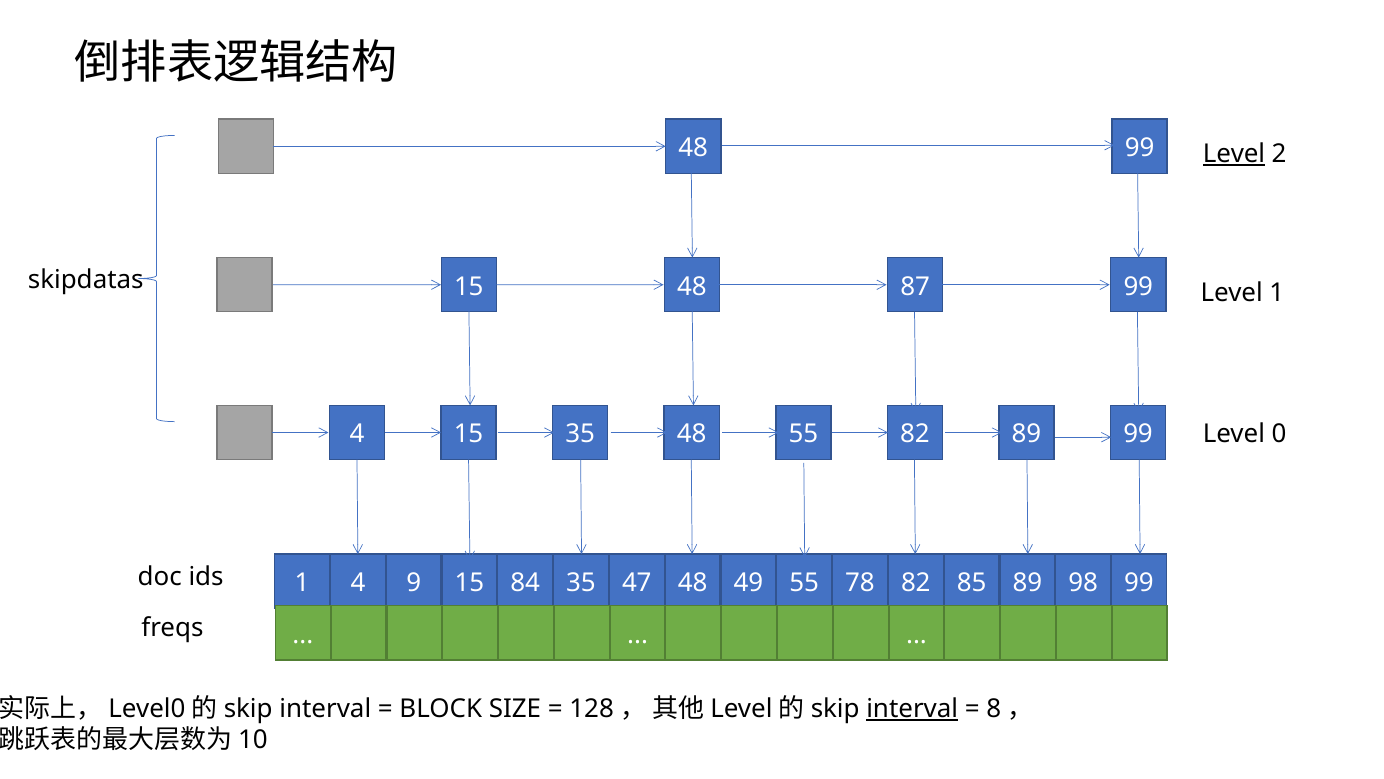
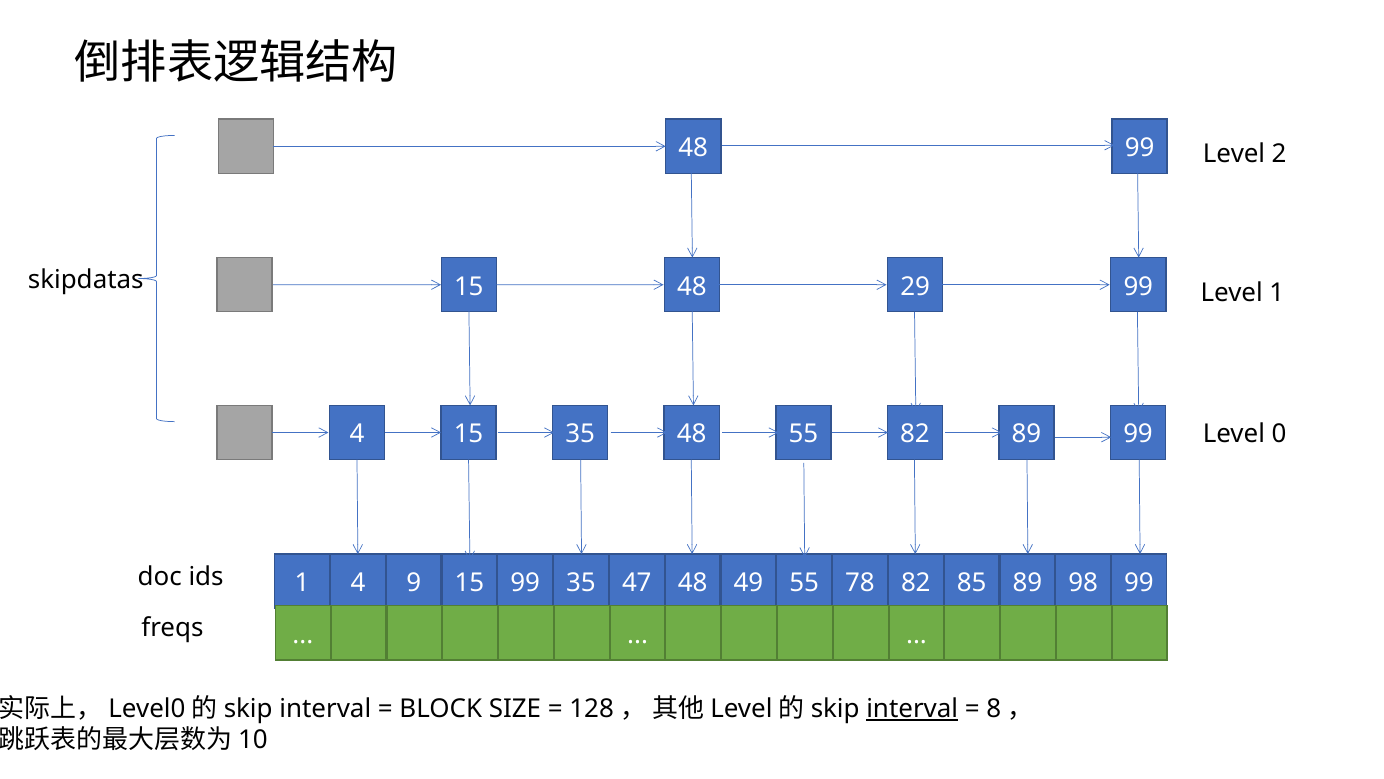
Level underline: present -> none (1234, 154)
87: 87 -> 29 (915, 286)
15 84: 84 -> 99 (525, 583)
